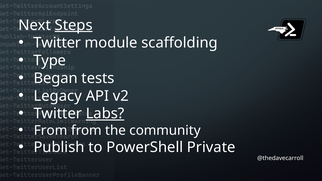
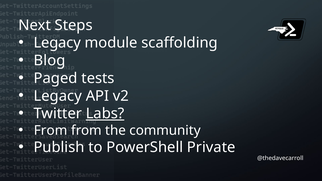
Steps underline: present -> none (74, 25)
Twitter: Twitter -> Legacy (57, 43)
Type: Type -> Blog (50, 61)
Began: Began -> Paged (56, 78)
